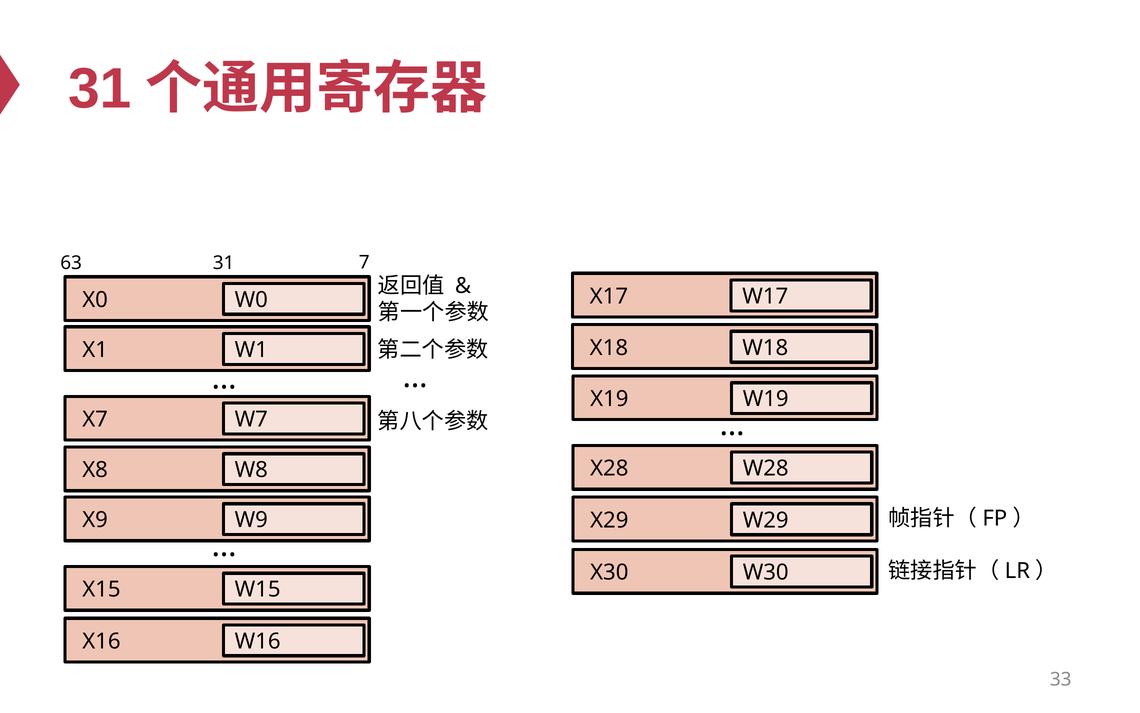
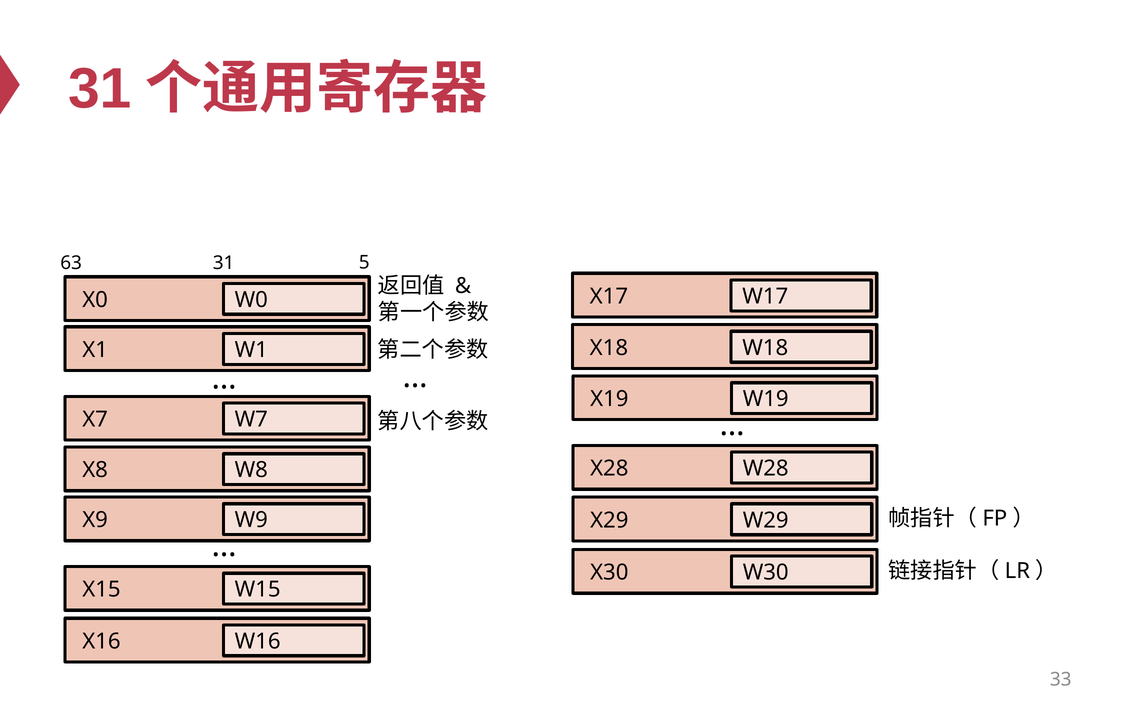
7: 7 -> 5 (364, 262)
